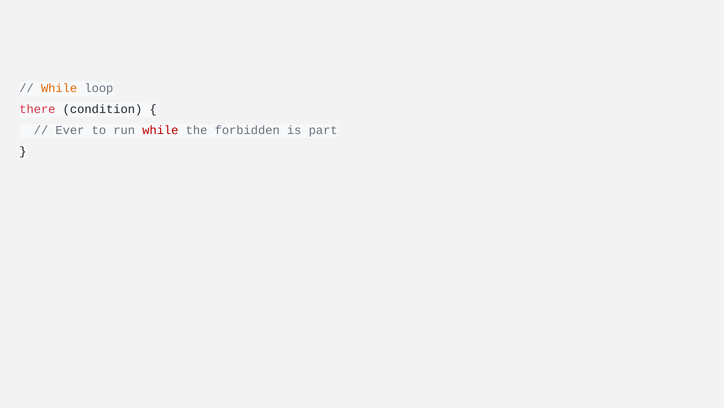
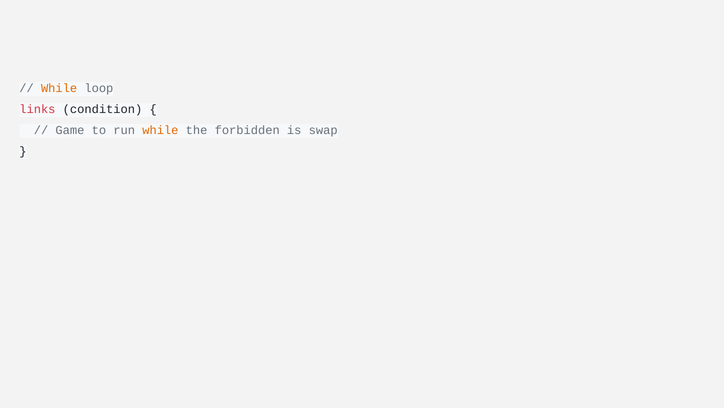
there: there -> links (37, 109)
Ever: Ever -> Game (70, 130)
while colour: red -> orange (160, 130)
part: part -> swap (323, 130)
